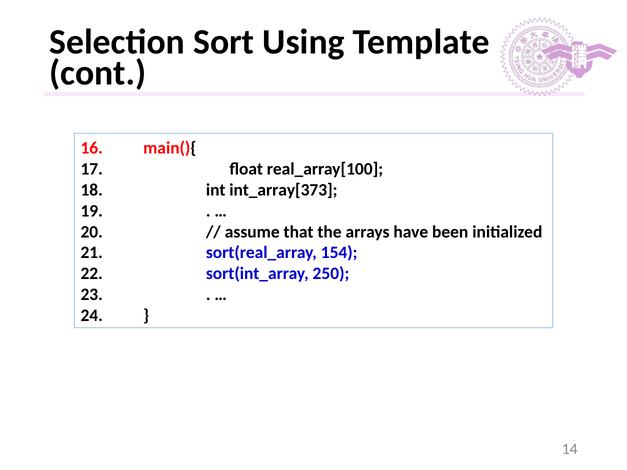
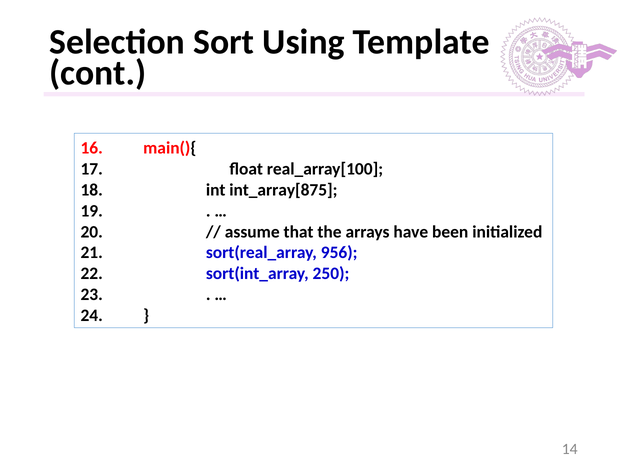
int_array[373: int_array[373 -> int_array[875 (283, 190)
154: 154 -> 956 (339, 253)
